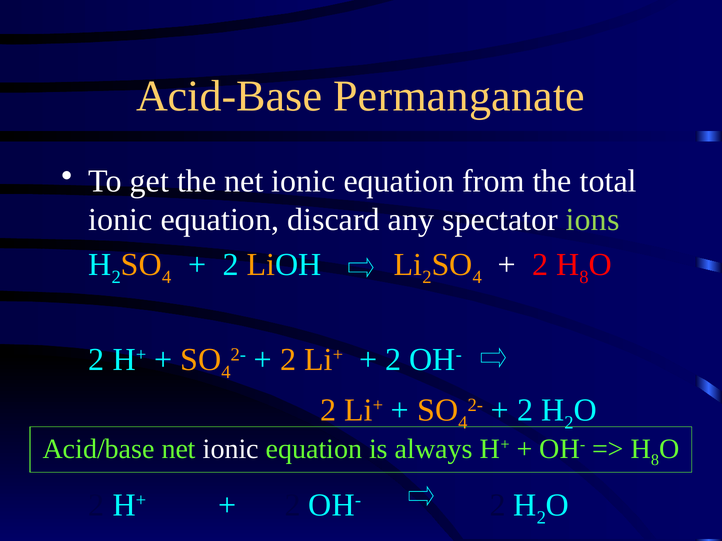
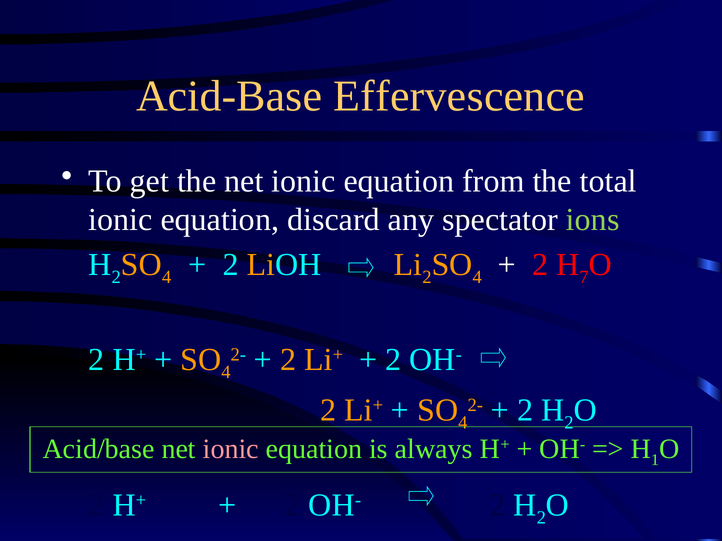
Permanganate: Permanganate -> Effervescence (459, 96)
8: 8 -> 7 (584, 277)
ionic colour: white -> pink (231, 450)
8: 8 -> 1 (655, 460)
